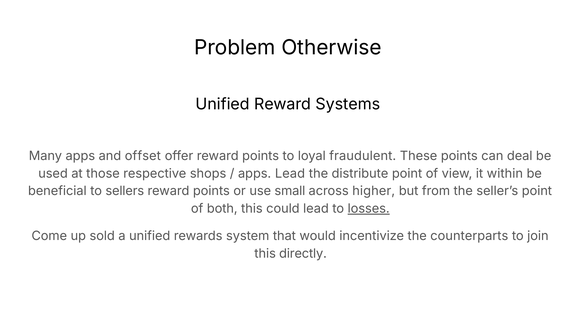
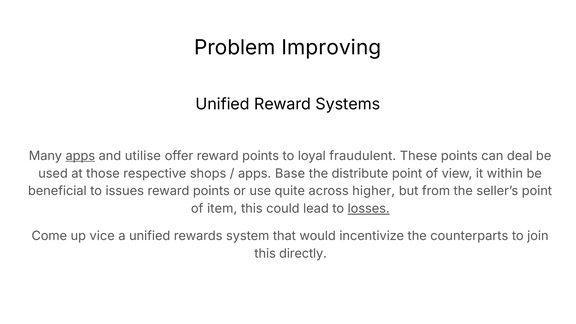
Otherwise: Otherwise -> Improving (331, 48)
apps underline: none -> present (80, 156)
offset: offset -> utilise (143, 156)
apps Lead: Lead -> Base (290, 173)
sellers: sellers -> issues (125, 191)
small: small -> quite (290, 191)
both: both -> item (222, 209)
sold: sold -> vice (102, 236)
